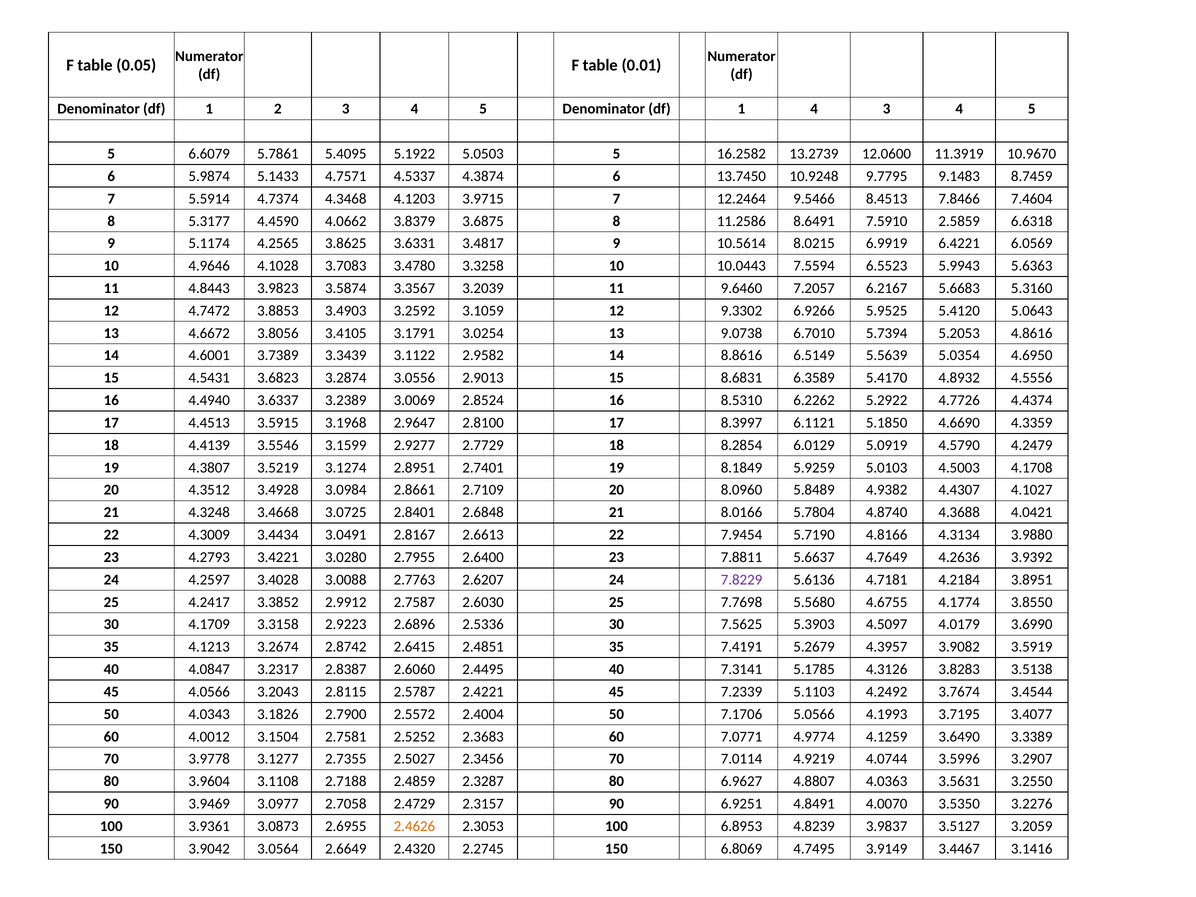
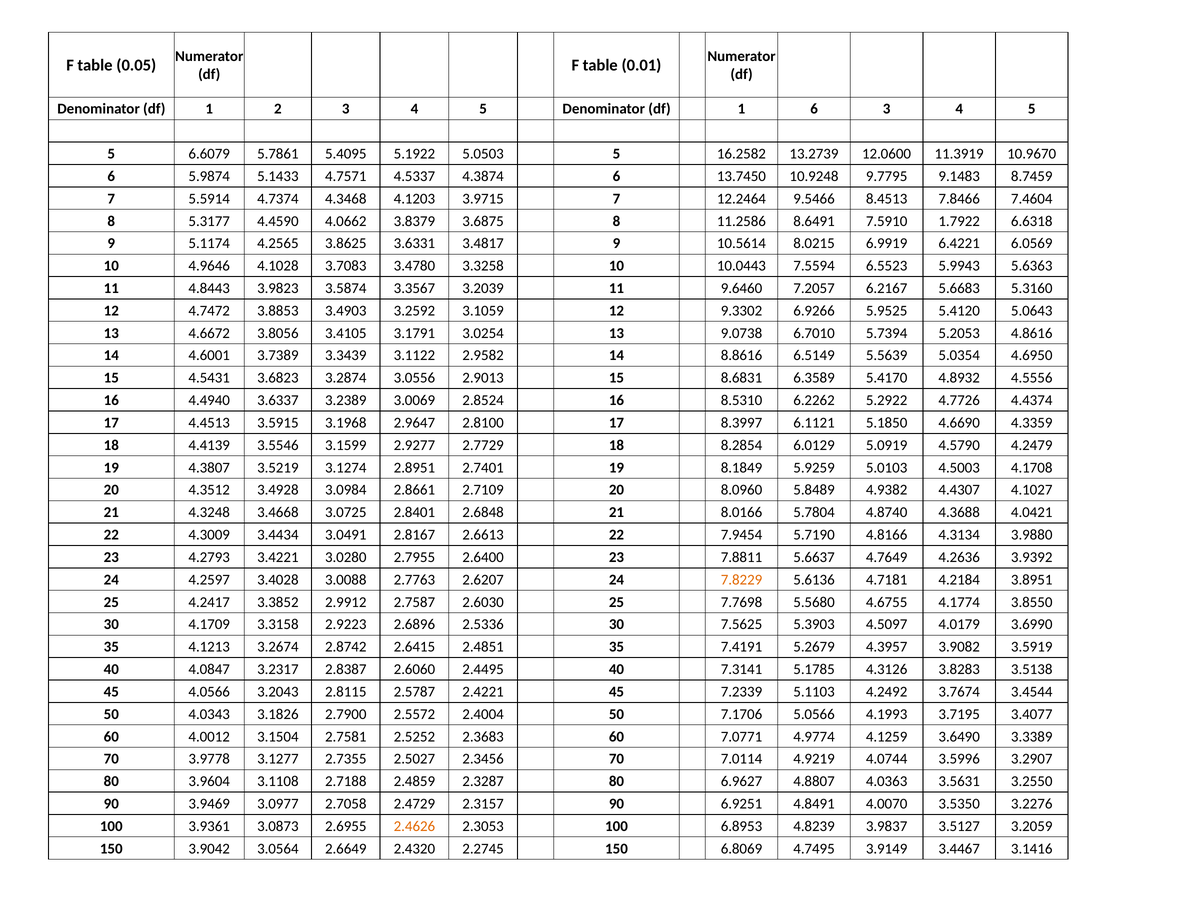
1 4: 4 -> 6 (814, 109)
2.5859: 2.5859 -> 1.7922 (959, 221)
7.8229 colour: purple -> orange (742, 580)
